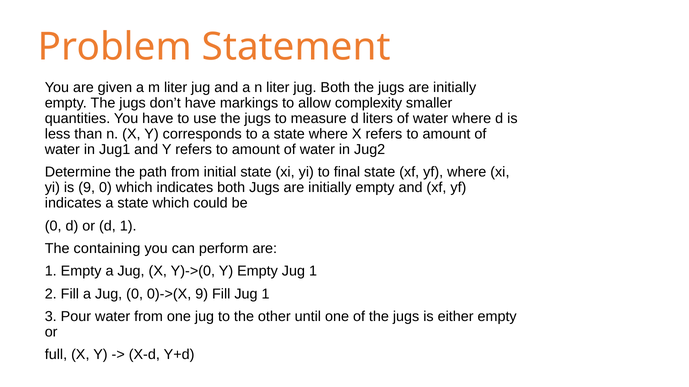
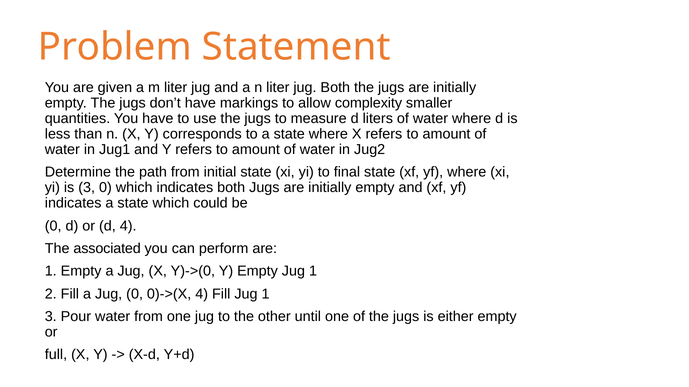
is 9: 9 -> 3 (87, 188)
d 1: 1 -> 4 (128, 226)
containing: containing -> associated (107, 249)
0)->(X 9: 9 -> 4 (202, 294)
